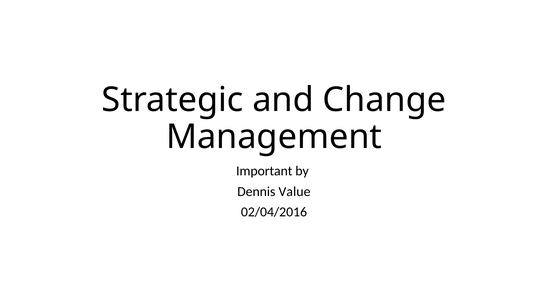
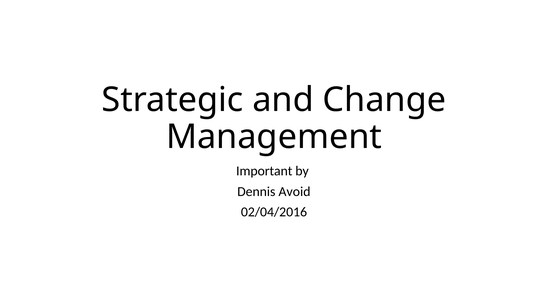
Value: Value -> Avoid (295, 192)
